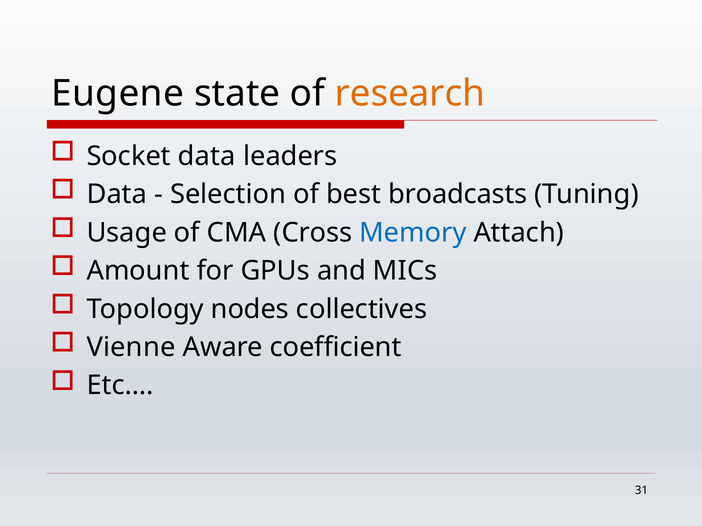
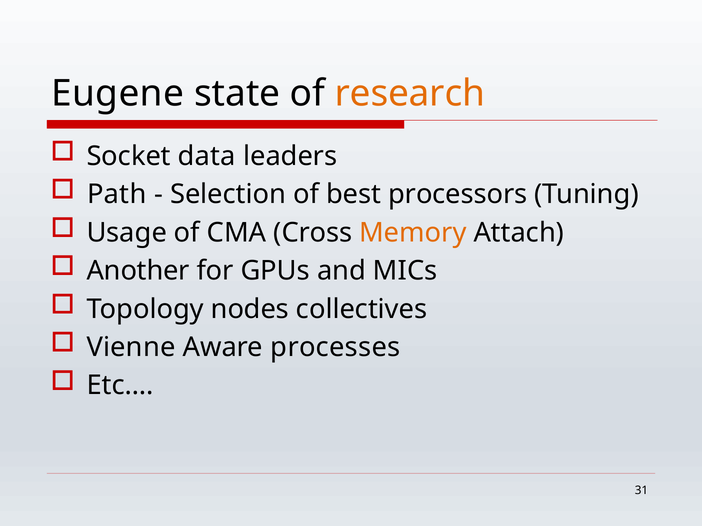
Data: Data -> Path (117, 195)
broadcasts: broadcasts -> processors (458, 195)
Memory colour: blue -> orange (413, 233)
Amount: Amount -> Another (138, 271)
coefficient: coefficient -> processes (335, 348)
